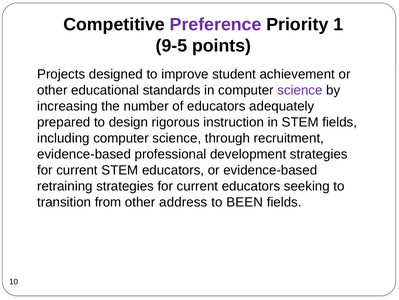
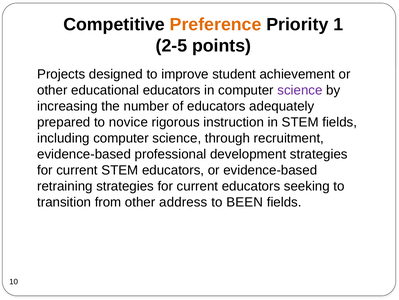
Preference colour: purple -> orange (216, 24)
9-5: 9-5 -> 2-5 (171, 46)
educational standards: standards -> educators (172, 90)
design: design -> novice (128, 122)
